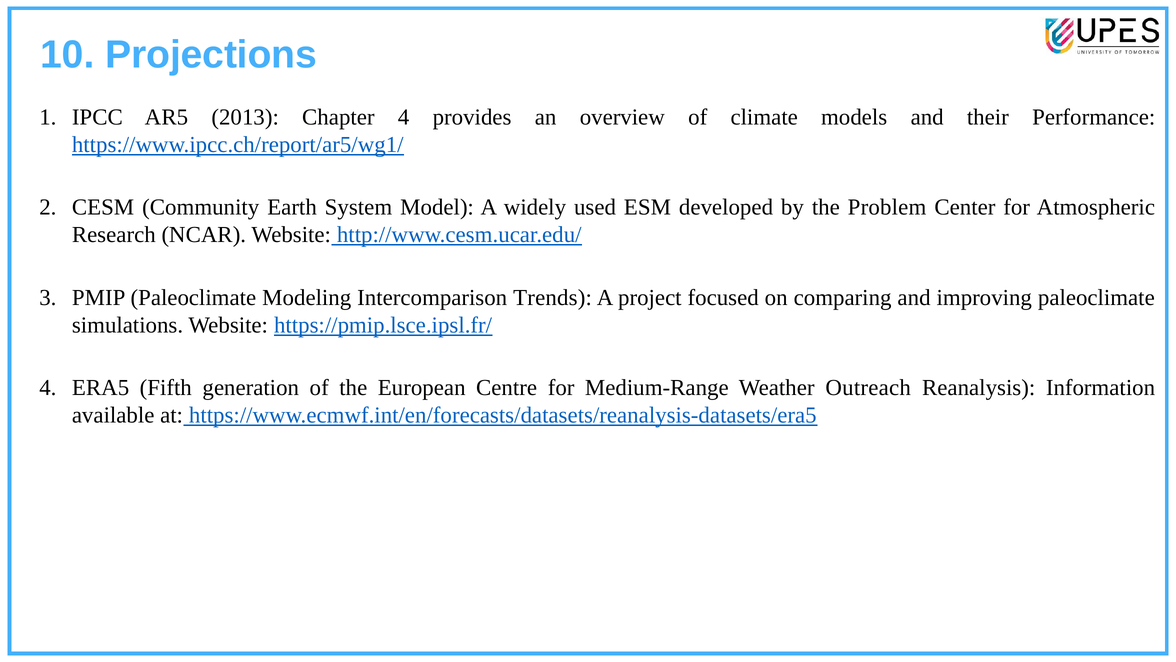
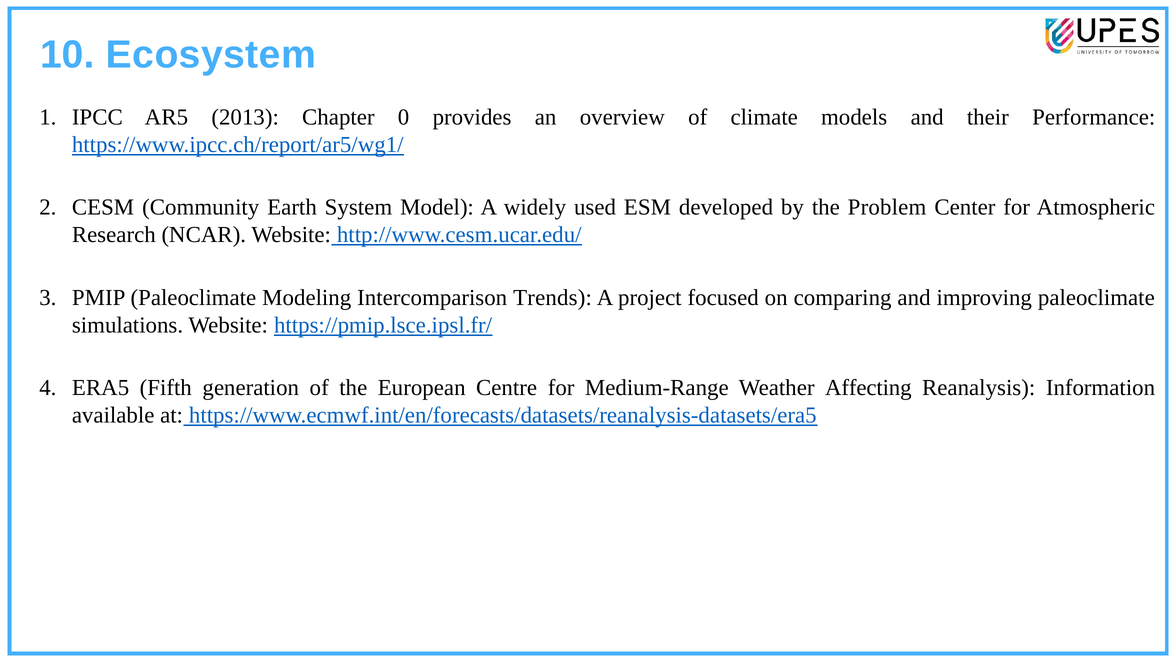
Projections: Projections -> Ecosystem (211, 55)
Chapter 4: 4 -> 0 (404, 117)
Outreach: Outreach -> Affecting (868, 387)
